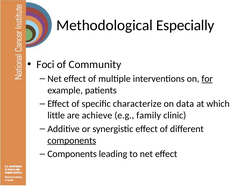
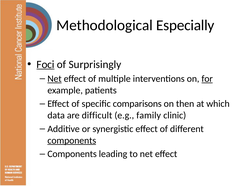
Foci underline: none -> present (46, 64)
Community: Community -> Surprisingly (95, 64)
Net underline: none -> present (55, 79)
characterize: characterize -> comparisons (137, 104)
data: data -> then (185, 104)
little: little -> data (56, 115)
achieve: achieve -> difficult (97, 115)
